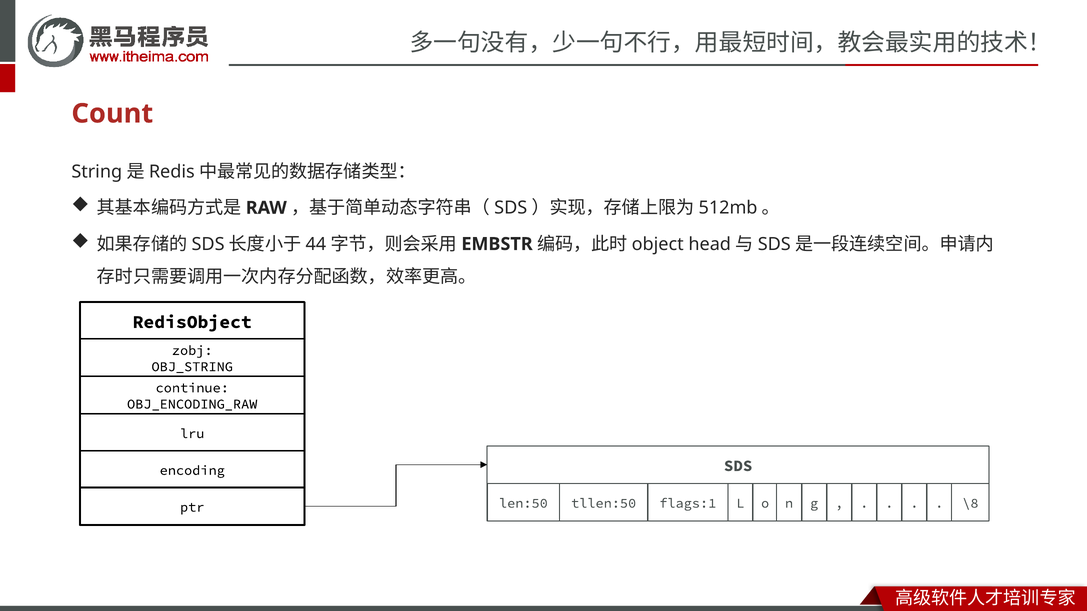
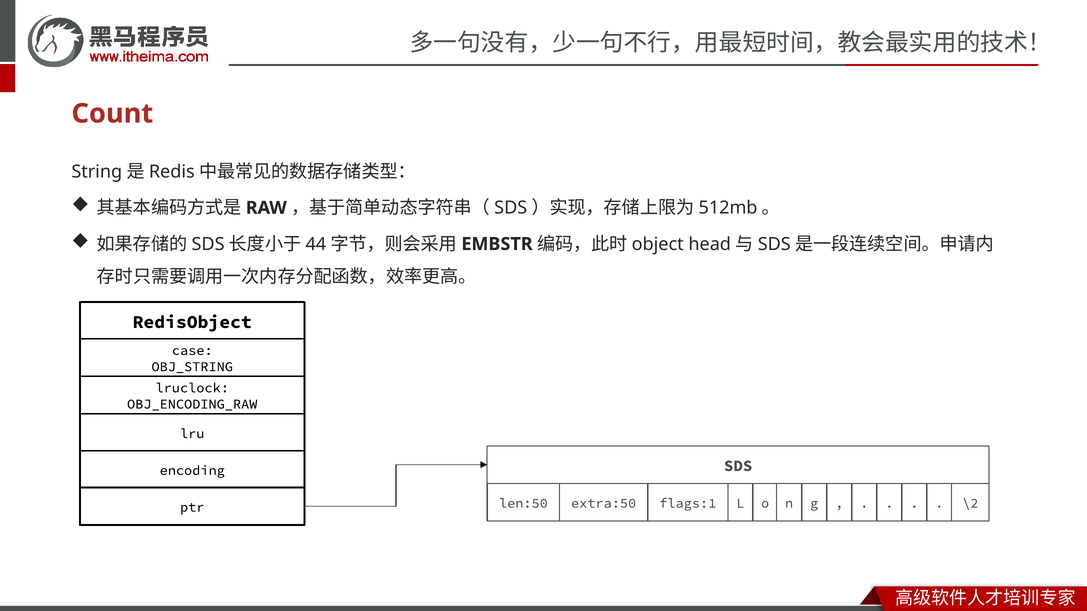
zobj: zobj -> case (192, 351)
continue: continue -> lruclock (192, 388)
tllen:50: tllen:50 -> extra:50 (604, 504)
\8: \8 -> \2 (970, 504)
